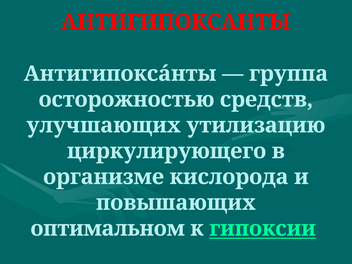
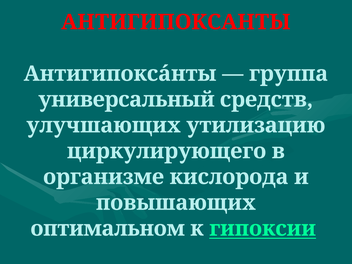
осторожностью: осторожностью -> универсальный (127, 100)
